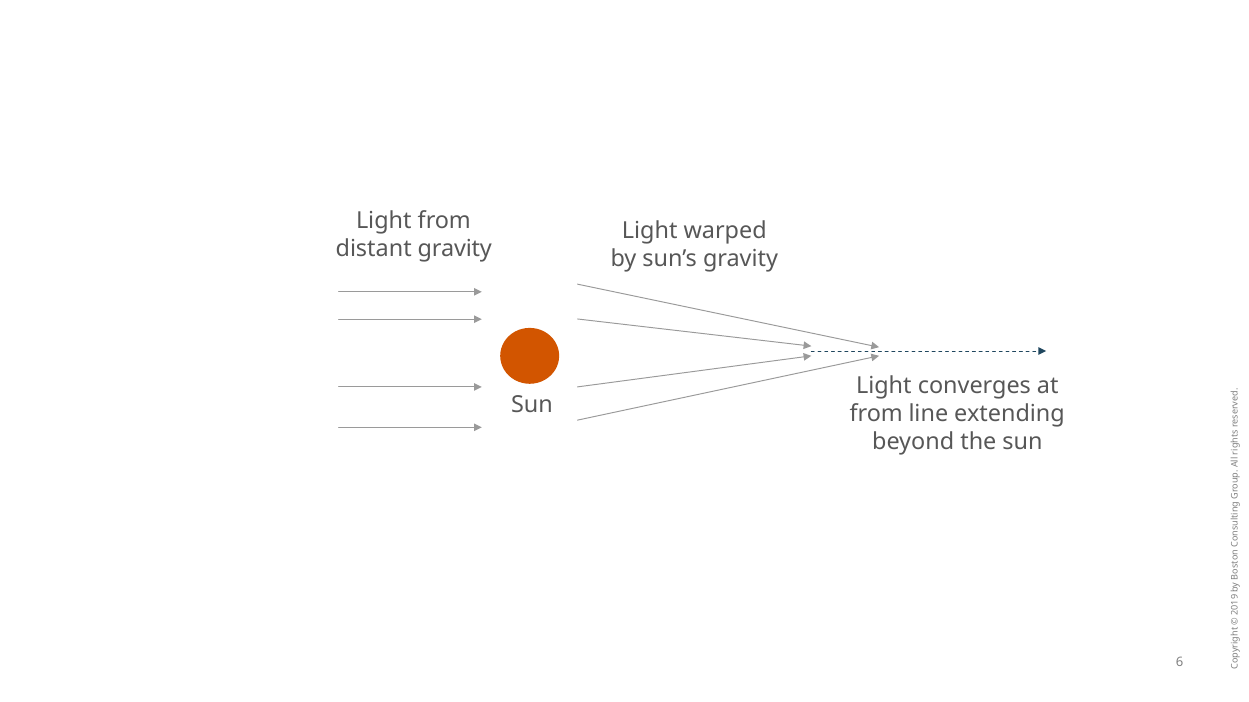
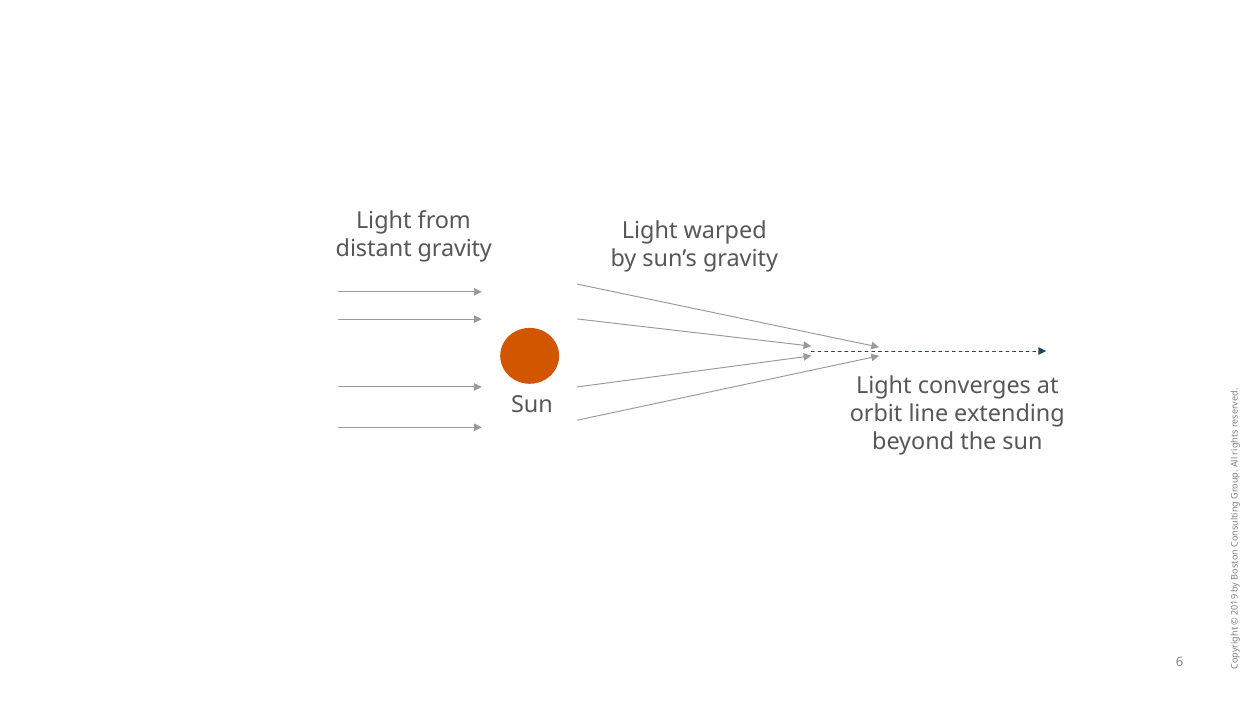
from: from -> orbit (876, 414)
